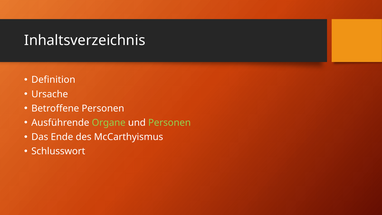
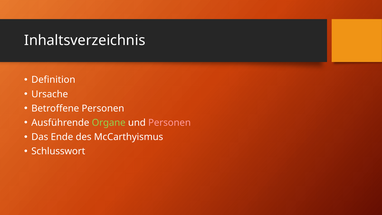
Personen colour: light green -> pink (170, 123)
